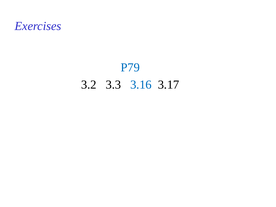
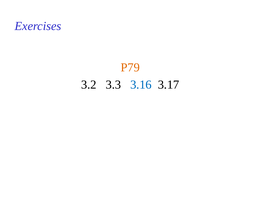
P79 colour: blue -> orange (130, 67)
